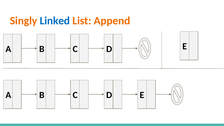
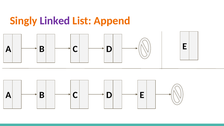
Linked colour: blue -> purple (55, 21)
